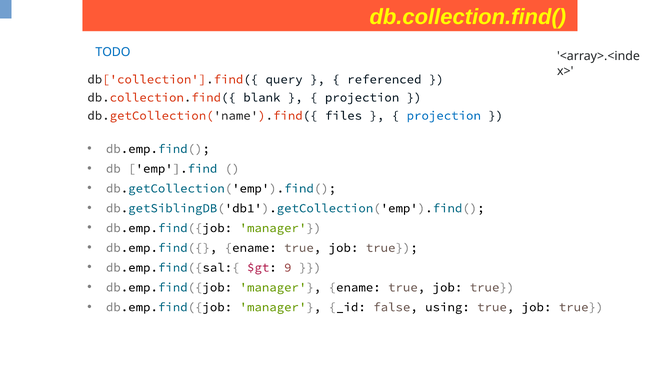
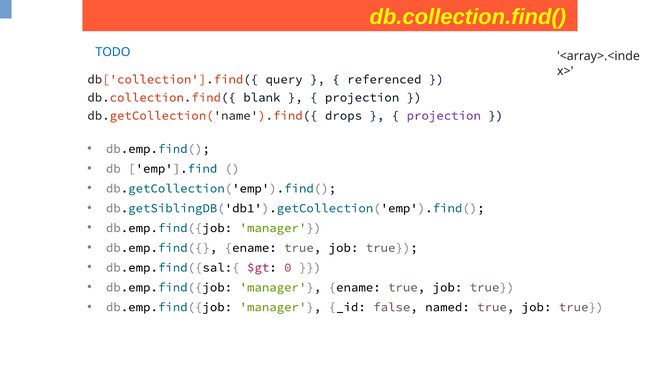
files: files -> drops (344, 116)
projection colour: blue -> purple (444, 116)
9: 9 -> 0 (288, 268)
using: using -> named (447, 307)
